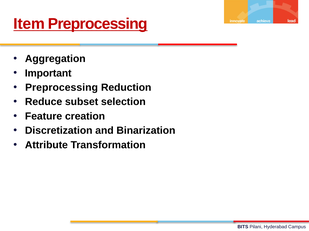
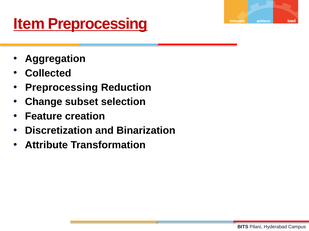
Important: Important -> Collected (48, 73)
Reduce: Reduce -> Change (44, 102)
